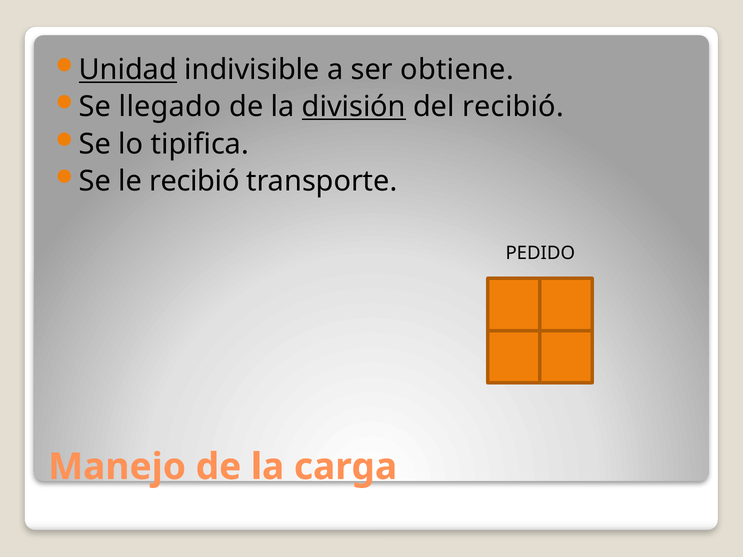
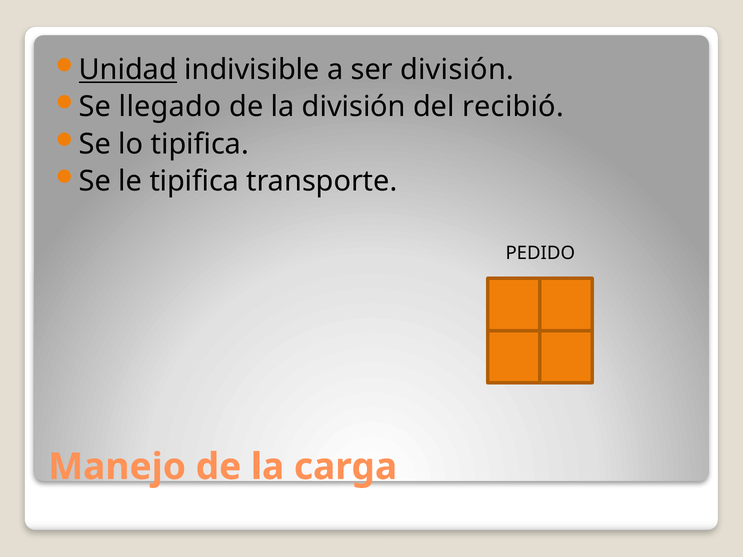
ser obtiene: obtiene -> división (457, 70)
división underline: present -> none (354, 107)
le recibió: recibió -> tipifica (194, 181)
